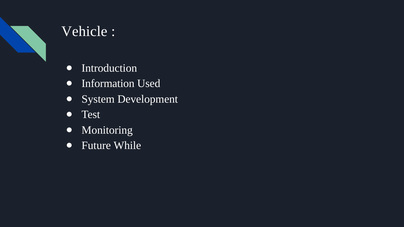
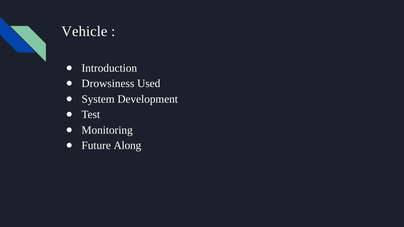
Information: Information -> Drowsiness (108, 84)
While: While -> Along (127, 146)
